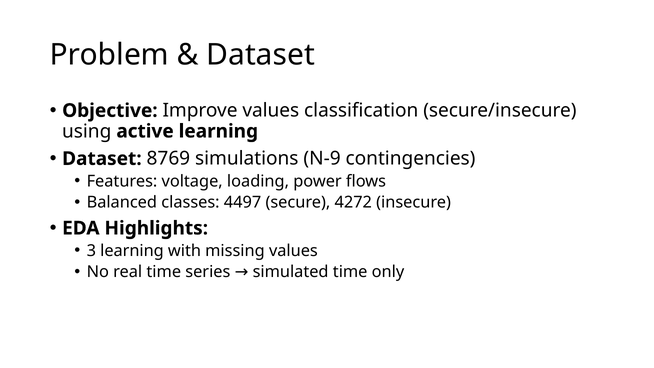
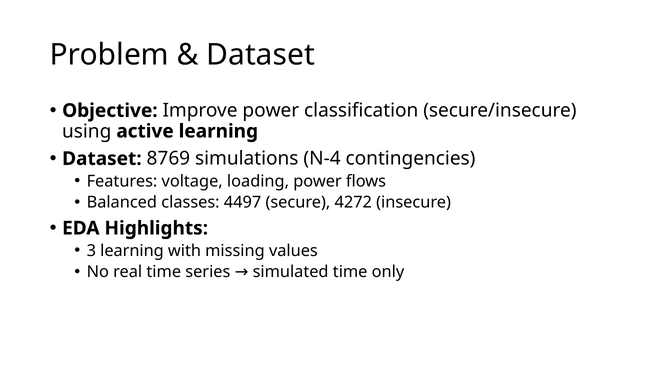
Improve values: values -> power (271, 111)
N-9: N-9 -> N-4 (322, 159)
